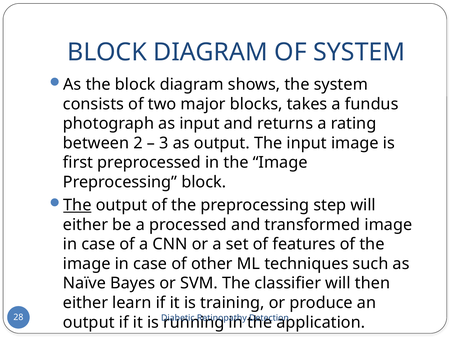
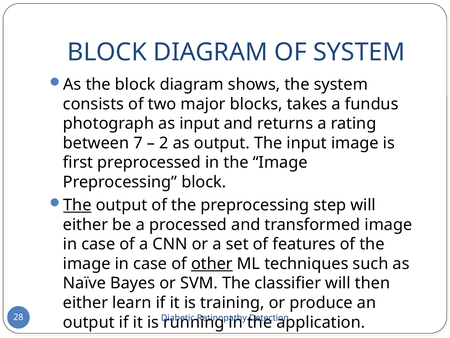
2: 2 -> 7 (138, 143)
3: 3 -> 2 (164, 143)
other underline: none -> present (212, 263)
